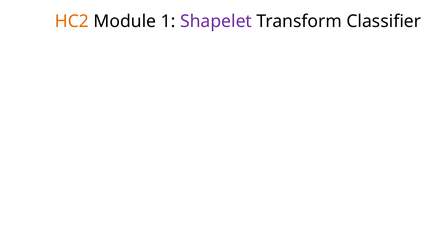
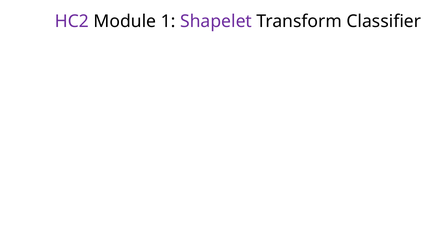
HC2 colour: orange -> purple (72, 21)
